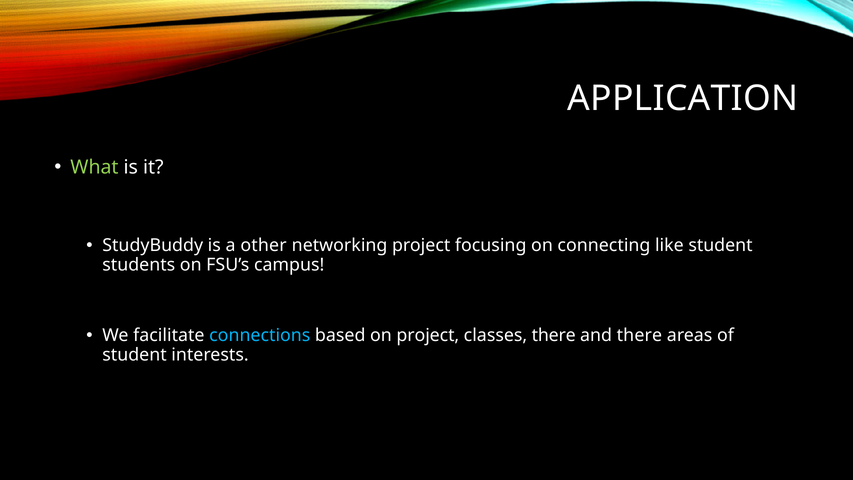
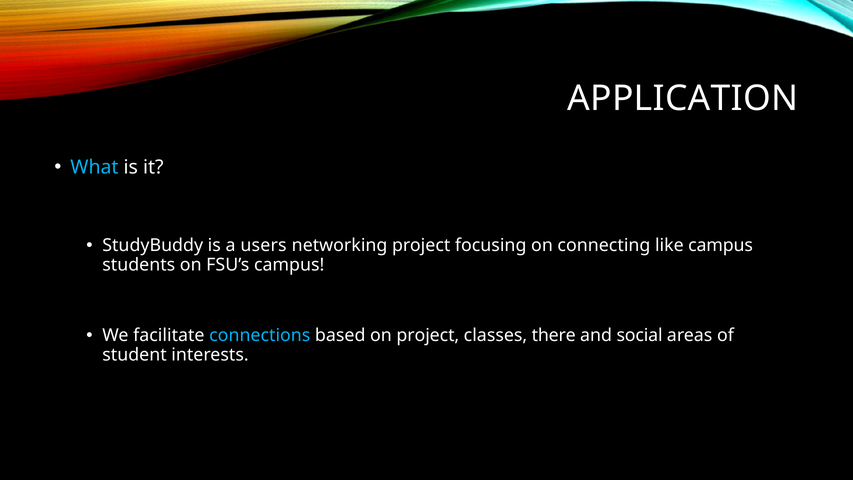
What colour: light green -> light blue (94, 167)
other: other -> users (264, 245)
like student: student -> campus (721, 245)
and there: there -> social (640, 335)
